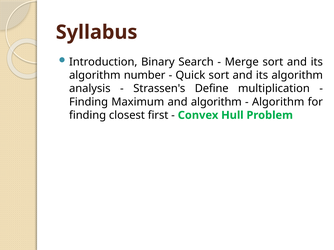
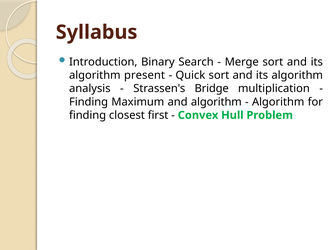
number: number -> present (145, 75)
Define: Define -> Bridge (212, 89)
